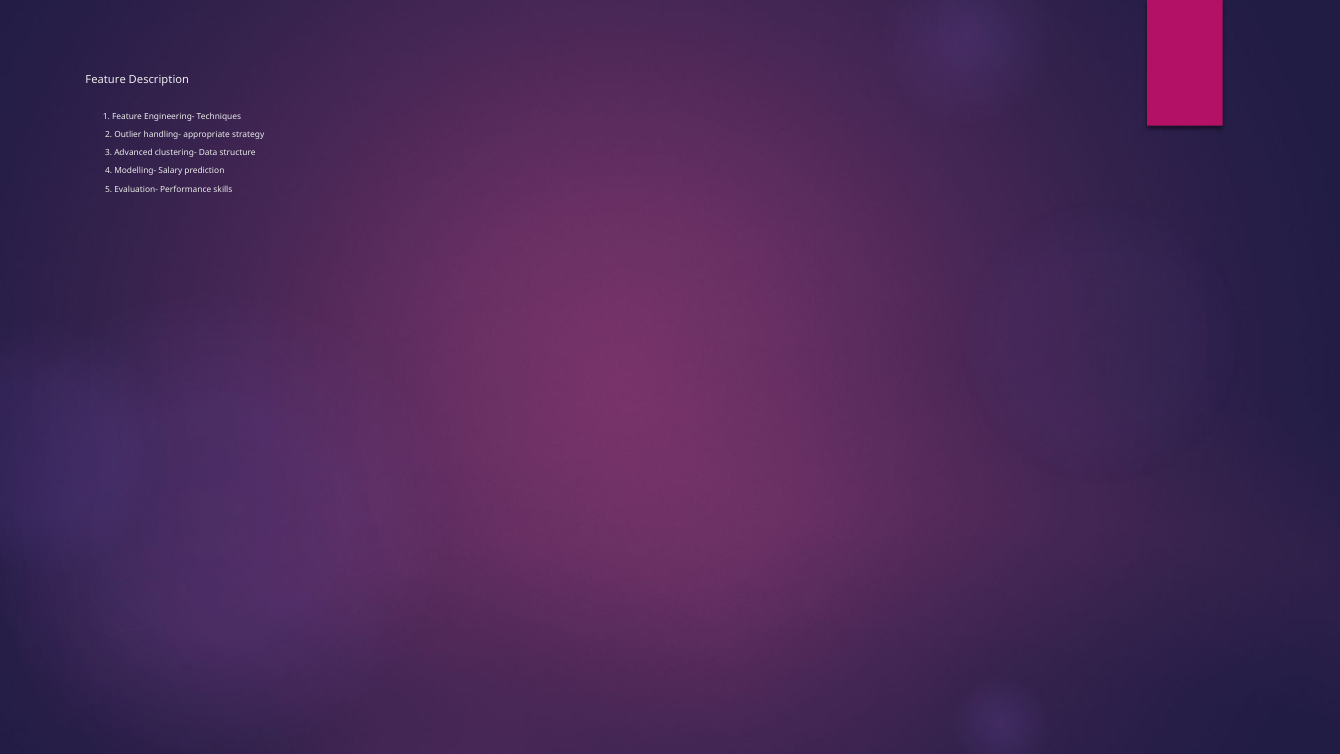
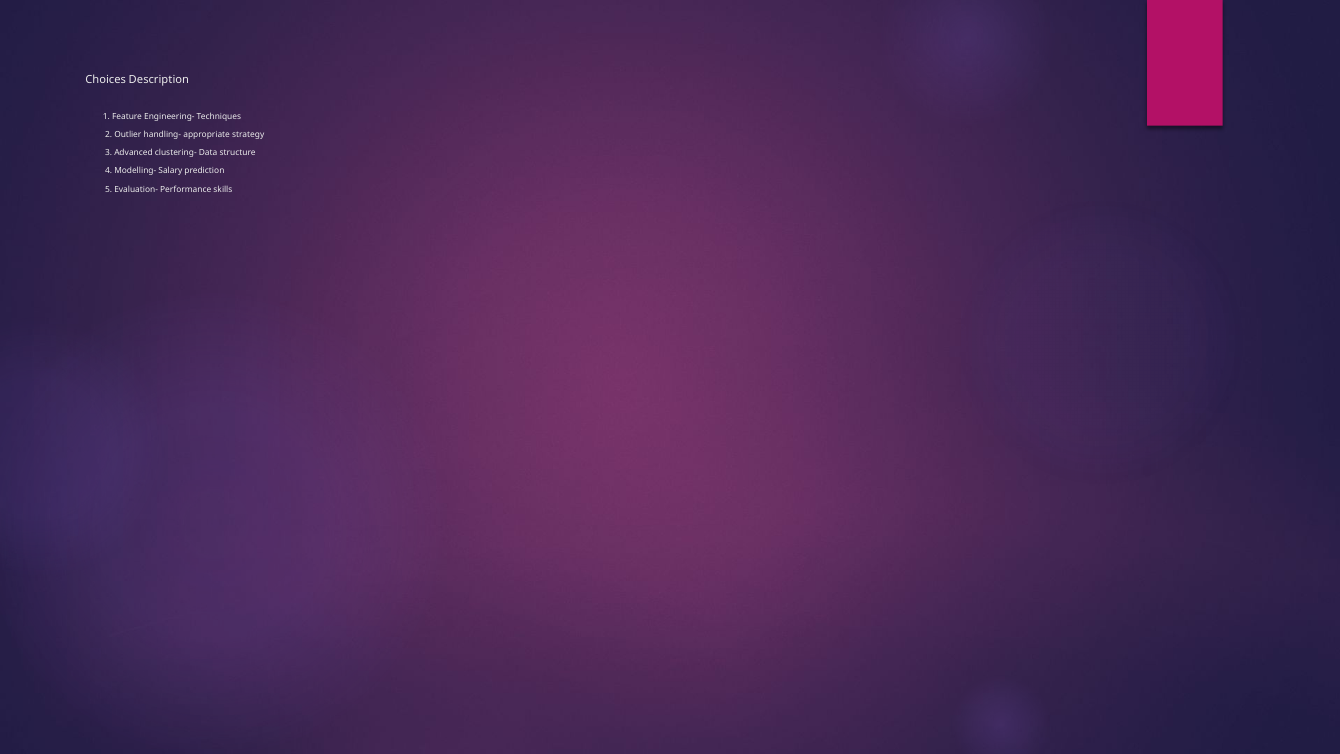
Feature: Feature -> Choices (106, 79)
